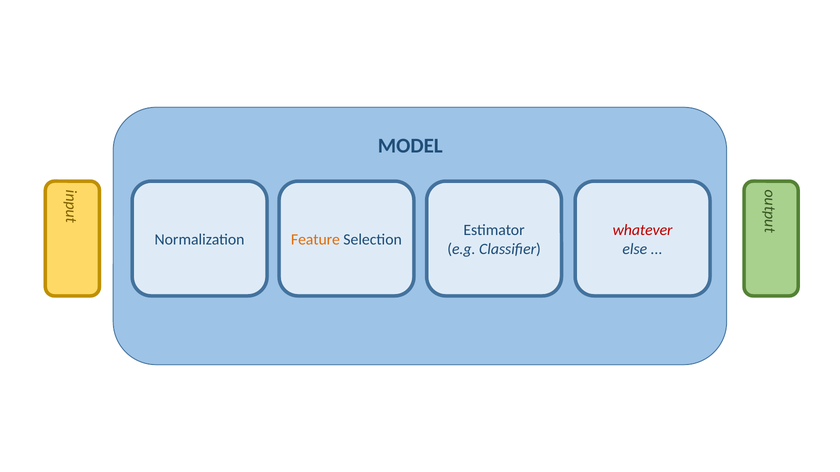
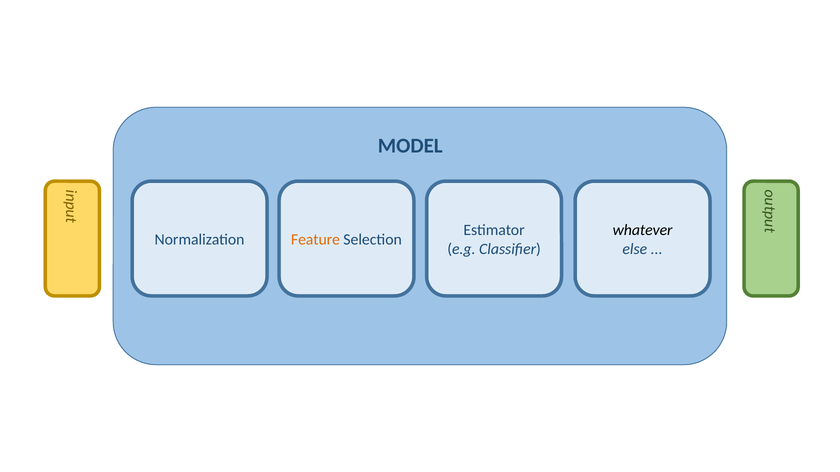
whatever colour: red -> black (643, 230)
